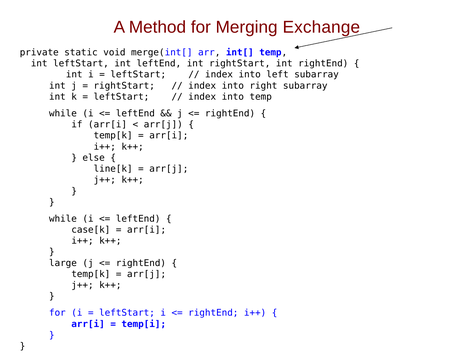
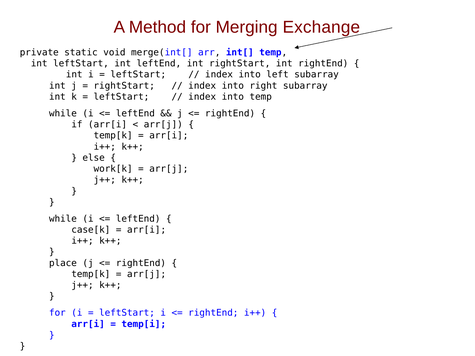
line[k: line[k -> work[k (113, 169)
large: large -> place (63, 263)
